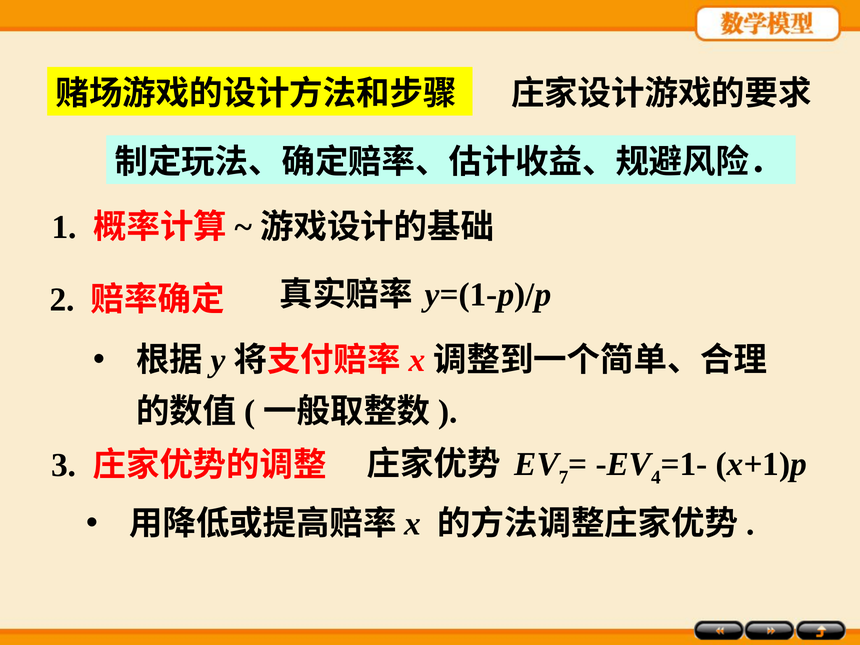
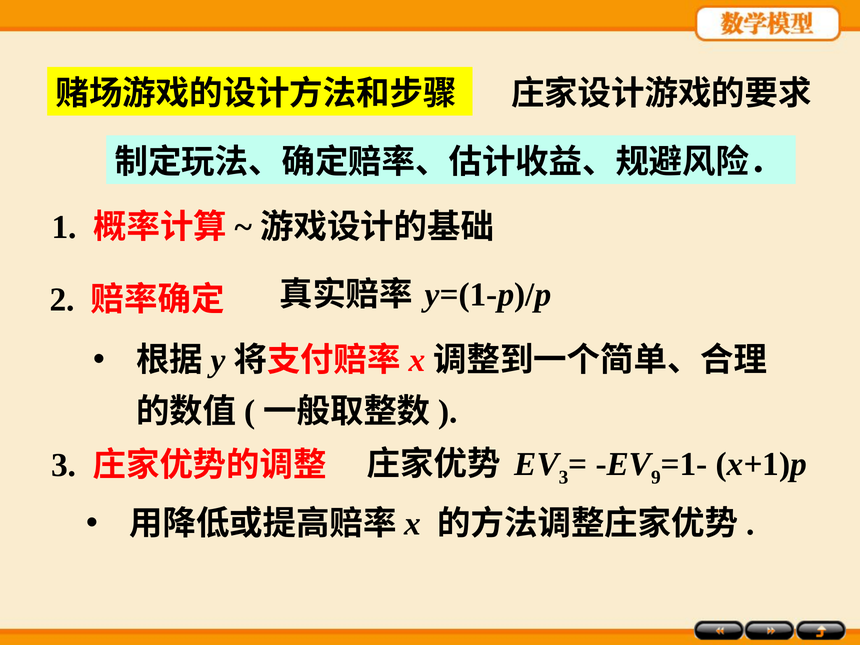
7: 7 -> 3 (564, 477)
4: 4 -> 9 (656, 477)
